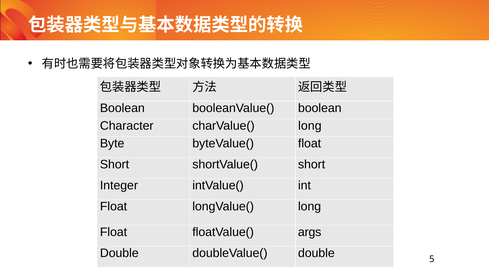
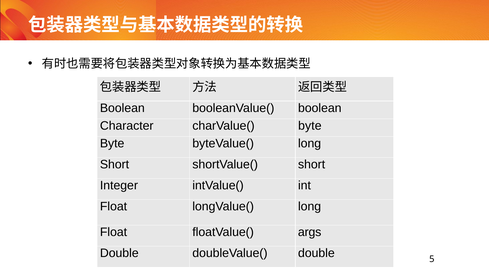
charValue( long: long -> byte (310, 126)
byteValue( float: float -> long (310, 144)
